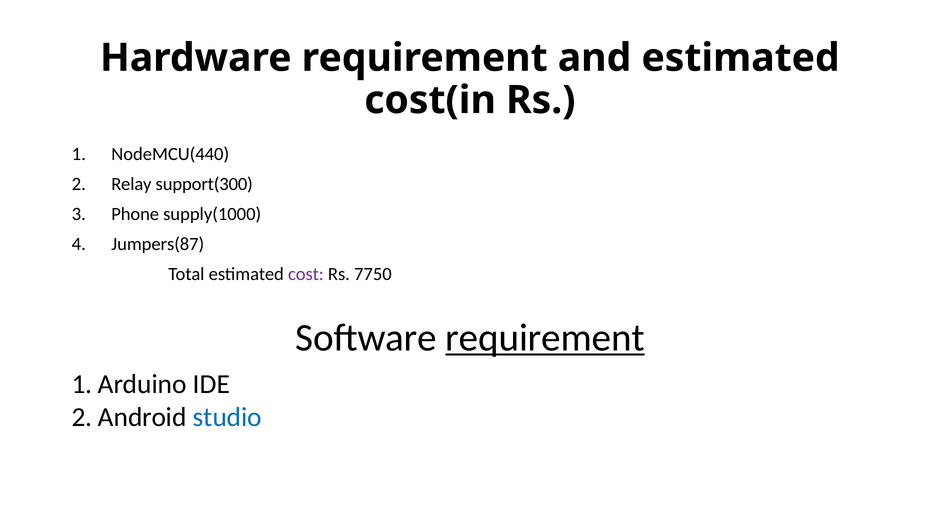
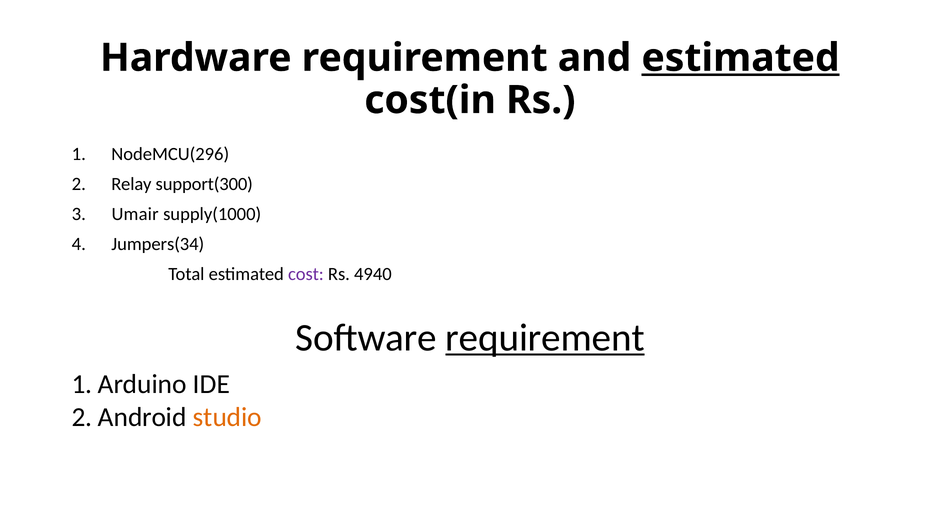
estimated underline: none -> present (741, 58)
NodeMCU(440: NodeMCU(440 -> NodeMCU(296 (170, 154)
Phone: Phone -> Umair (135, 214)
Jumpers(87: Jumpers(87 -> Jumpers(34 (158, 244)
7750: 7750 -> 4940 (373, 274)
studio colour: blue -> orange (227, 417)
